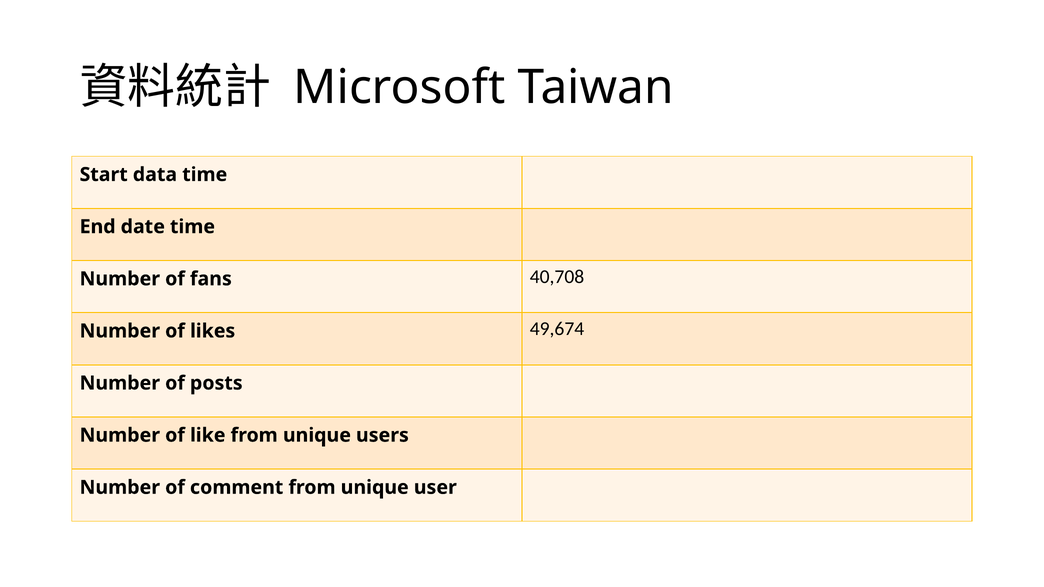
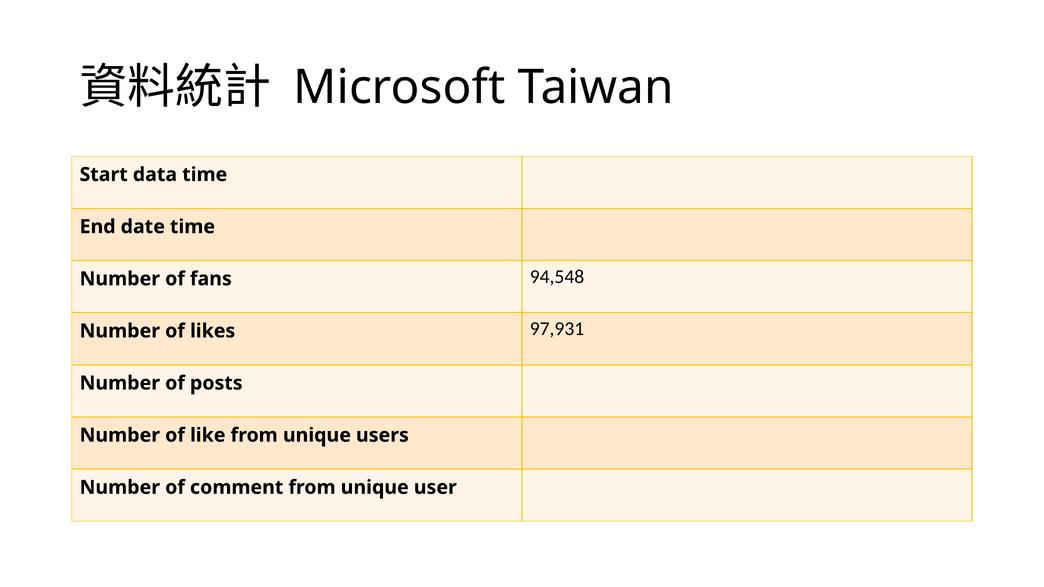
40,708: 40,708 -> 94,548 (557, 277)
49,674: 49,674 -> 97,931 (557, 329)
